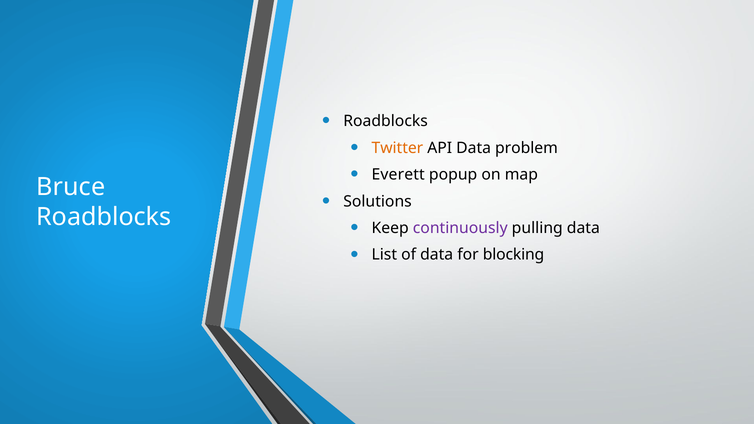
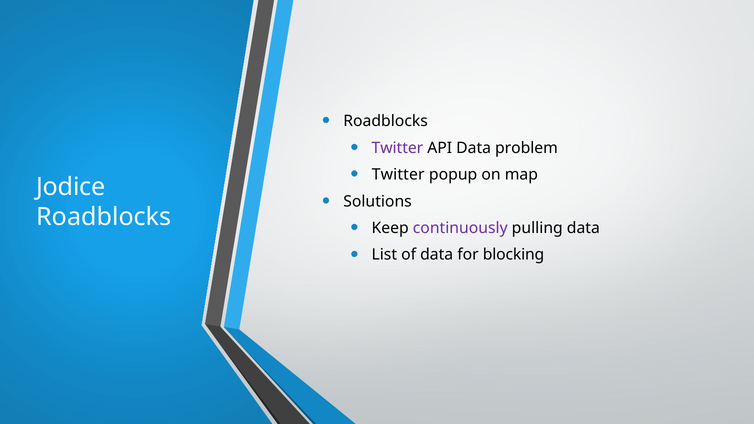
Twitter colour: orange -> purple (397, 148)
Everett: Everett -> Twitter (398, 175)
Bruce: Bruce -> Jodice (71, 187)
